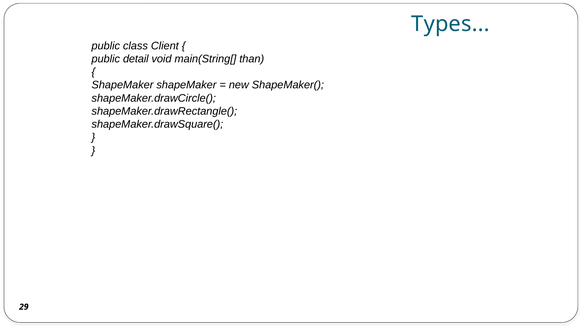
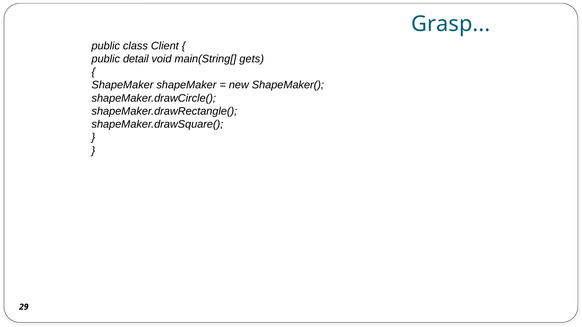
Types: Types -> Grasp (451, 24)
than: than -> gets (252, 59)
